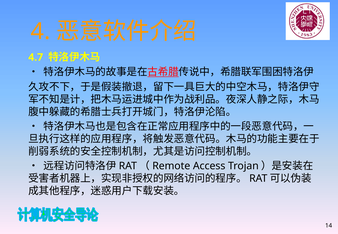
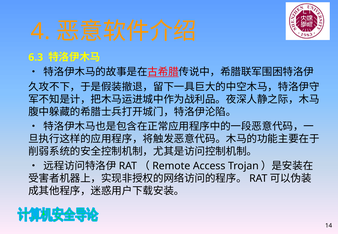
4.7: 4.7 -> 6.3 (36, 57)
